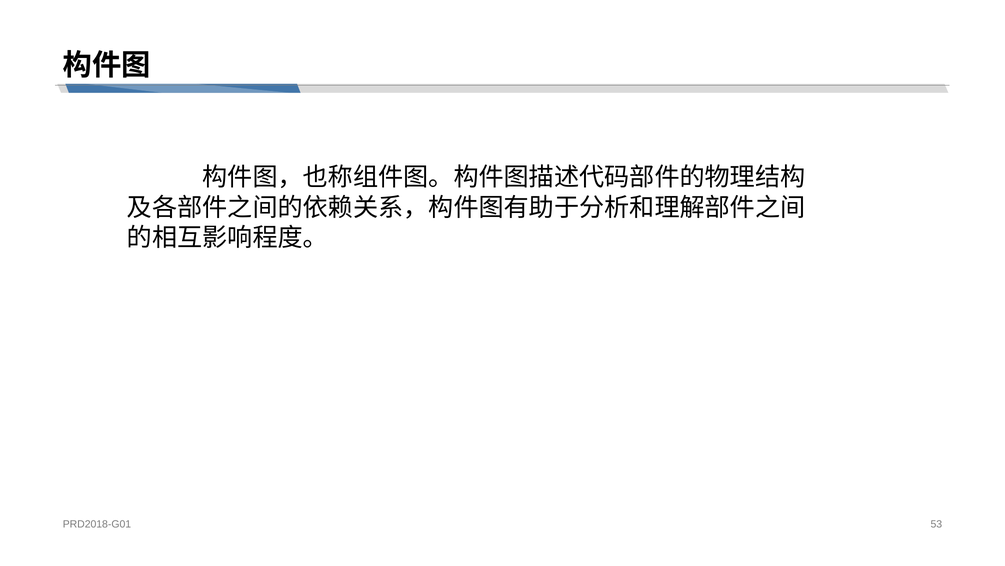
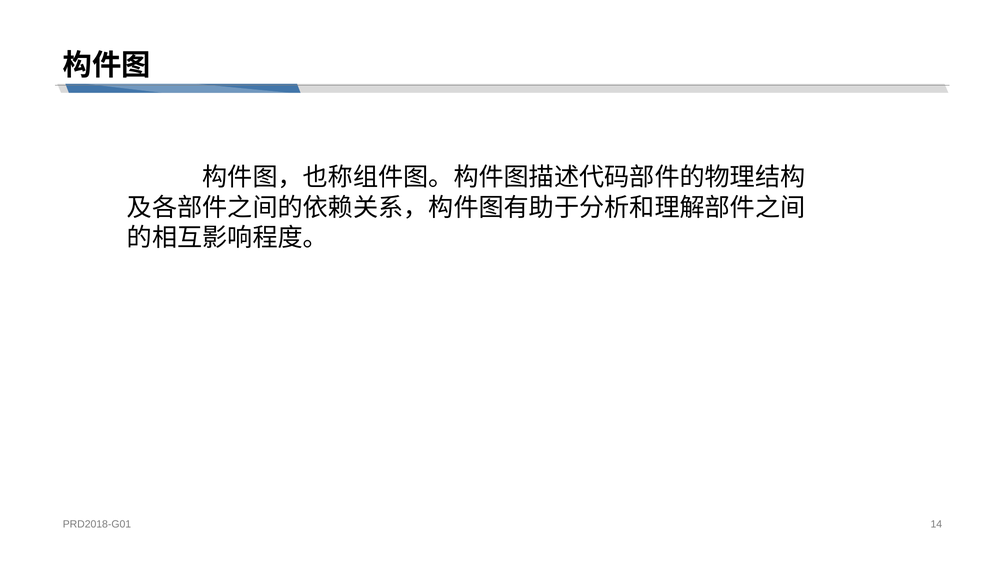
53: 53 -> 14 (936, 524)
